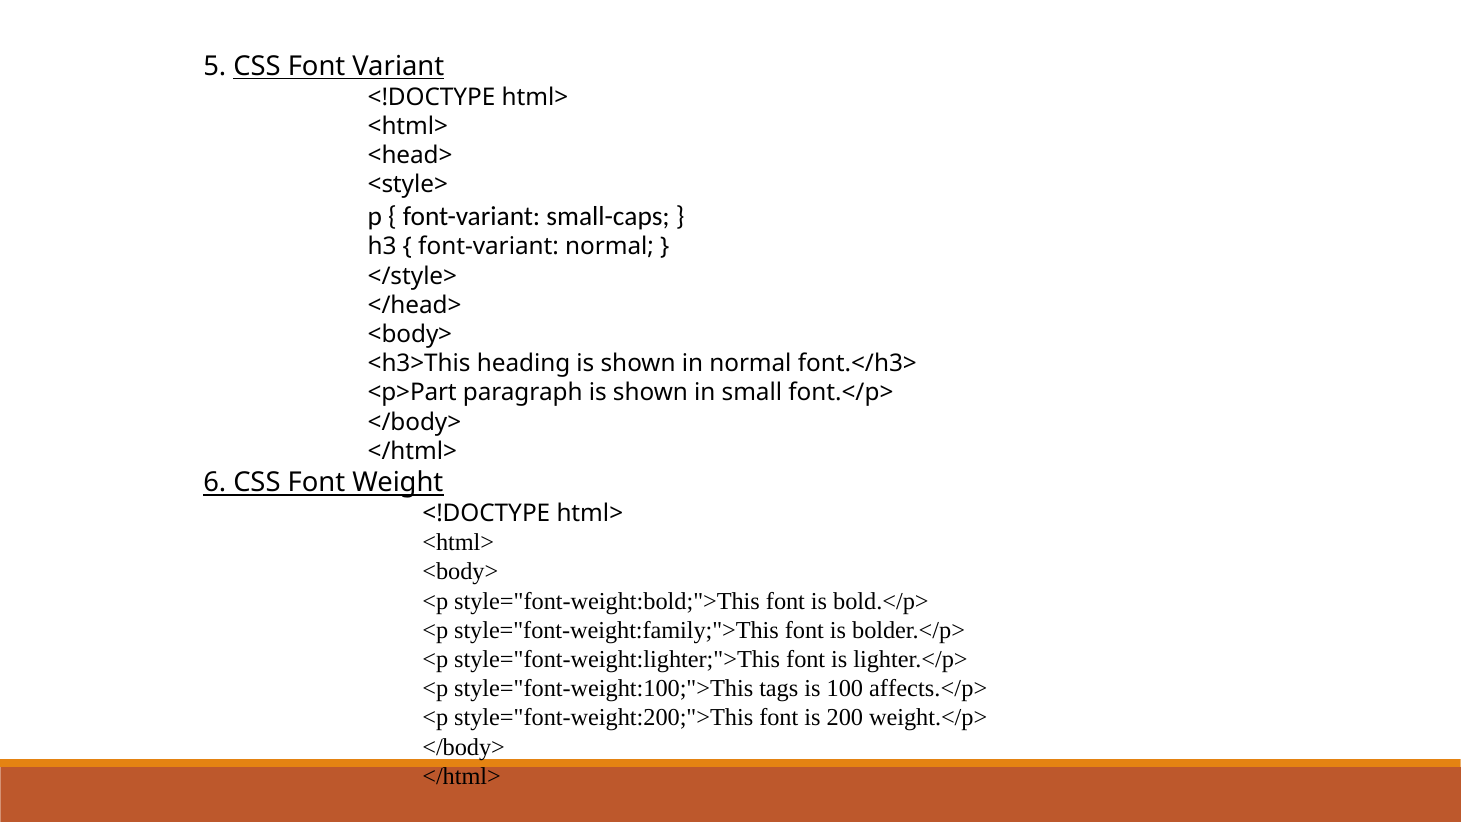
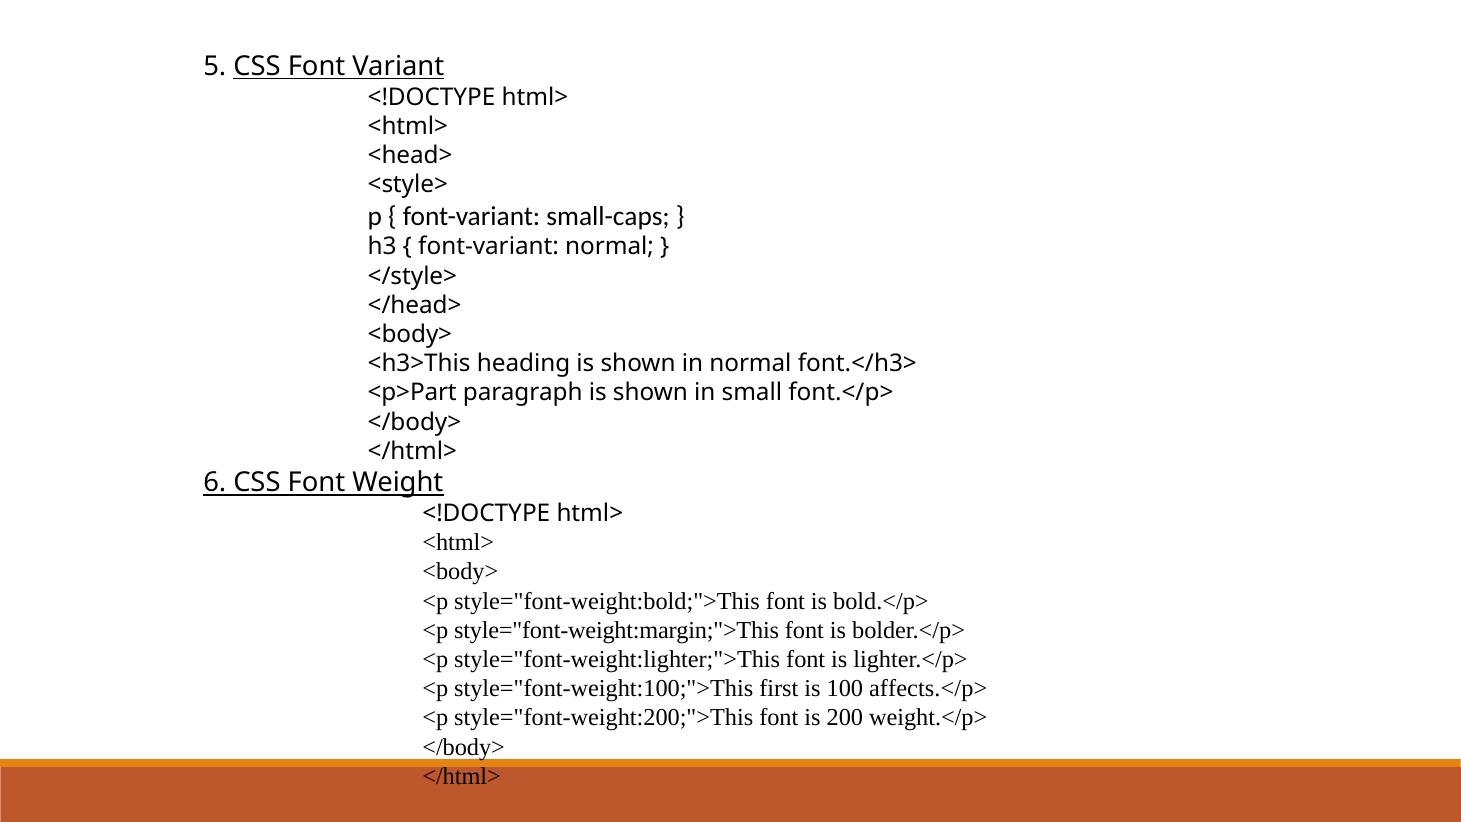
style="font-weight:family;">This: style="font-weight:family;">This -> style="font-weight:margin;">This (617, 630)
tags: tags -> first (779, 688)
